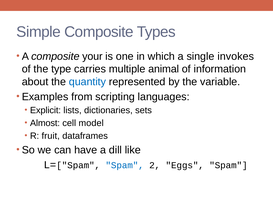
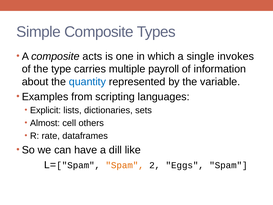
your: your -> acts (92, 56)
animal: animal -> payroll (164, 69)
model: model -> others (91, 123)
fruit: fruit -> rate (51, 136)
Spam colour: blue -> orange (125, 165)
